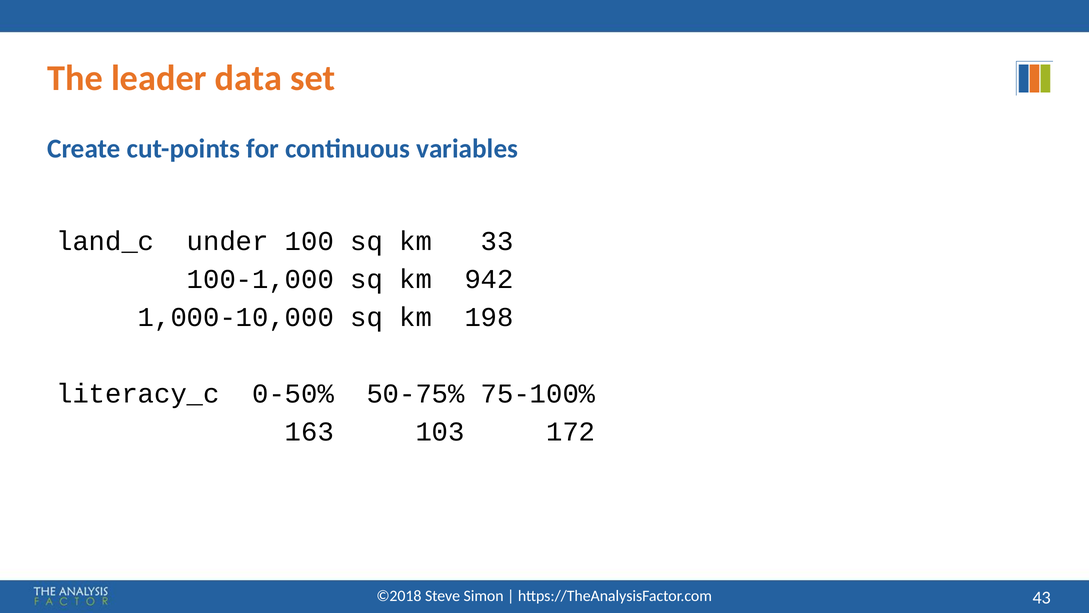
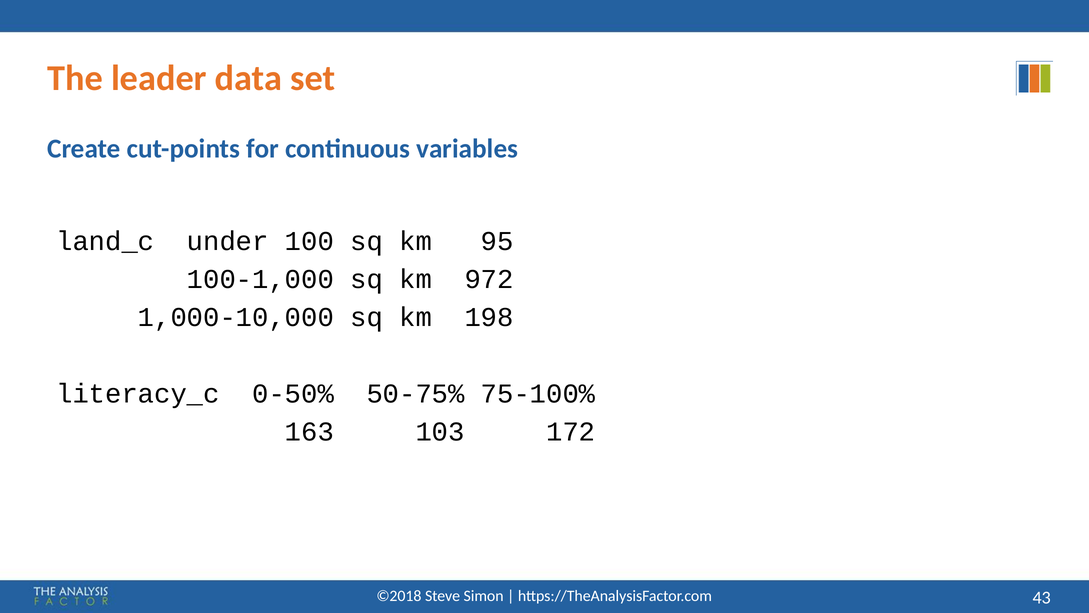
33: 33 -> 95 (497, 241)
942: 942 -> 972 (489, 279)
